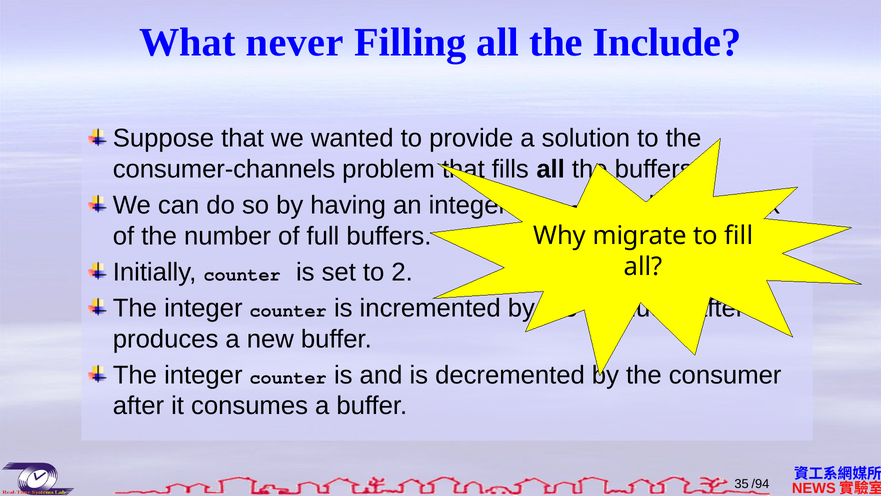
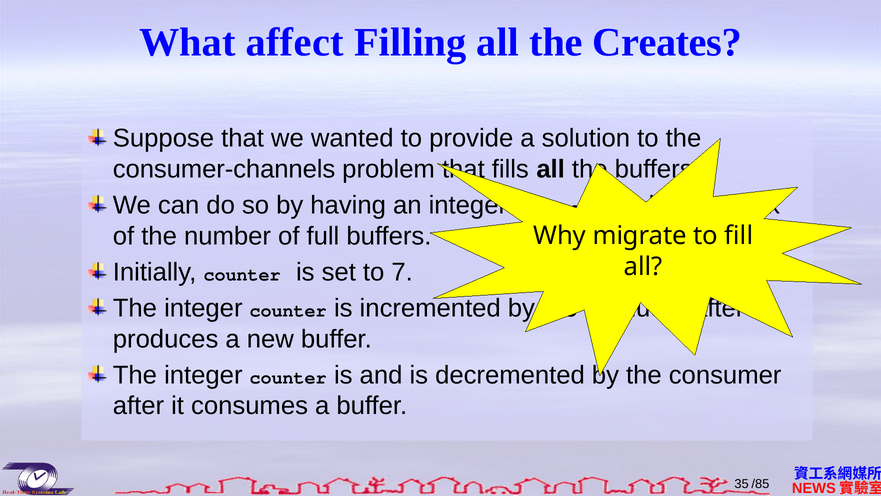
never: never -> affect (295, 42)
Include: Include -> Creates (667, 42)
2: 2 -> 7 (402, 272)
/94: /94 -> /85 (760, 483)
